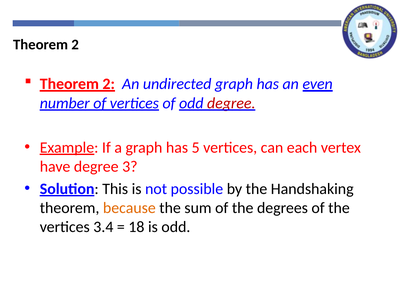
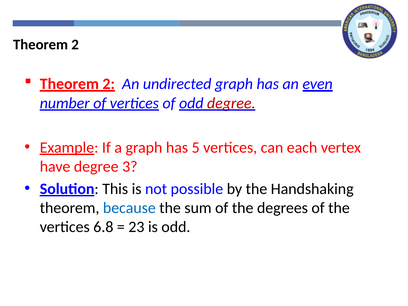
because colour: orange -> blue (129, 208)
3.4: 3.4 -> 6.8 (103, 227)
18: 18 -> 23 (136, 227)
